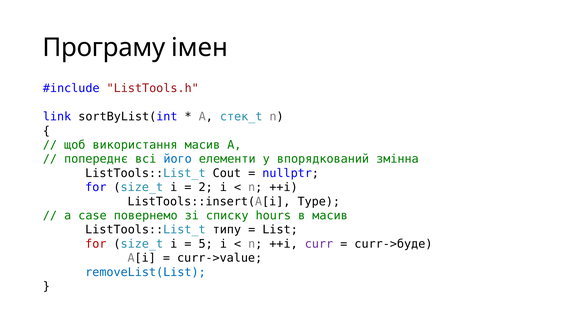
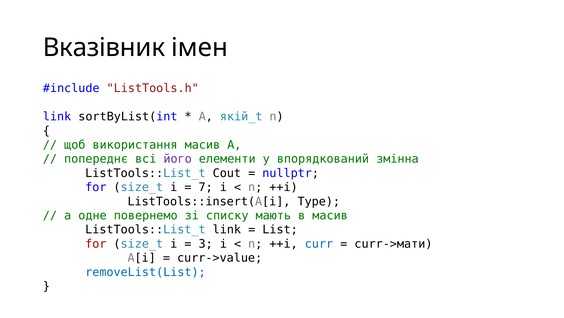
Програму: Програму -> Вказівник (104, 47)
стек_t: стек_t -> якій_t (241, 116)
його colour: blue -> purple (178, 159)
2: 2 -> 7 (206, 187)
case: case -> одне (93, 215)
hours: hours -> мають (273, 215)
ListTools::List_t типу: типу -> link (227, 229)
5: 5 -> 3 (206, 243)
curr colour: purple -> blue (319, 243)
curr->буде: curr->буде -> curr->мати (393, 243)
